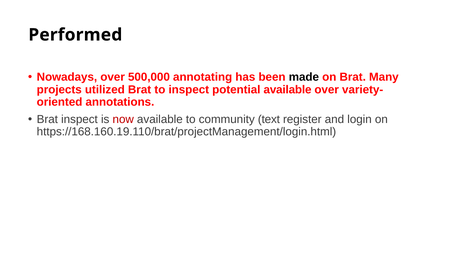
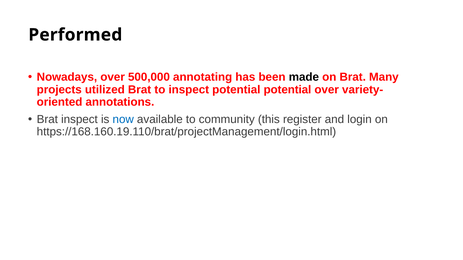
potential available: available -> potential (287, 90)
now colour: red -> blue (123, 120)
text: text -> this (269, 120)
